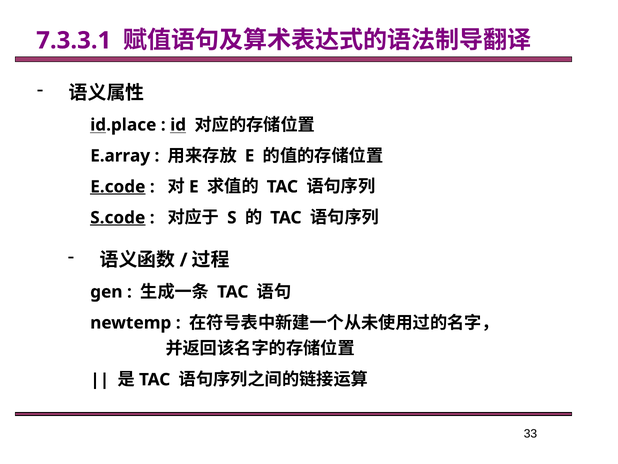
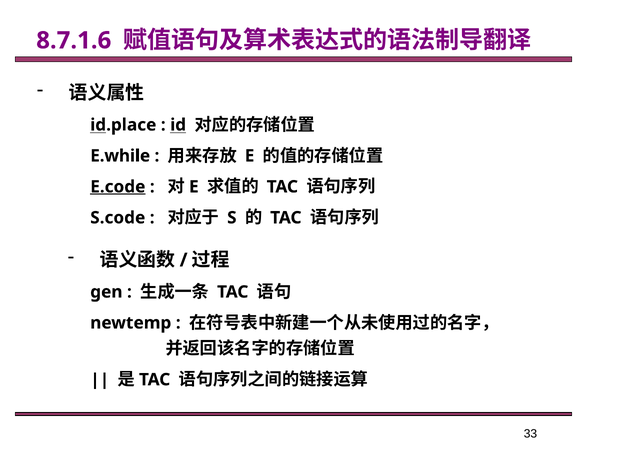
7.3.3.1: 7.3.3.1 -> 8.7.1.6 (74, 40)
E.array: E.array -> E.while (120, 156)
S.code underline: present -> none (118, 217)
